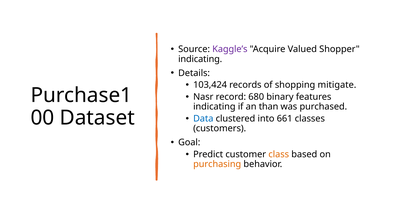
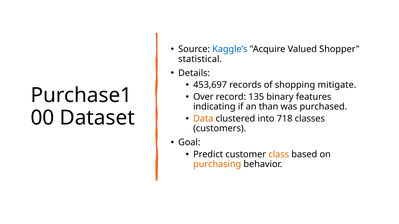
Kaggle’s colour: purple -> blue (230, 49)
indicating: indicating -> statistical (200, 59)
103,424: 103,424 -> 453,697 (210, 85)
Nasr: Nasr -> Over (203, 97)
680: 680 -> 135 (256, 97)
Data colour: blue -> orange (203, 119)
661: 661 -> 718 (285, 119)
